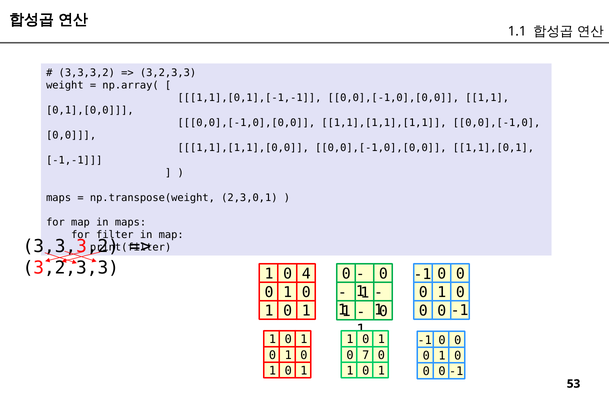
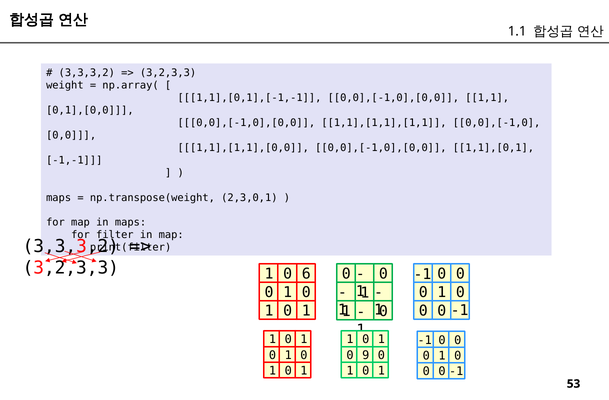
4: 4 -> 6 (306, 274)
7: 7 -> 9 (366, 355)
